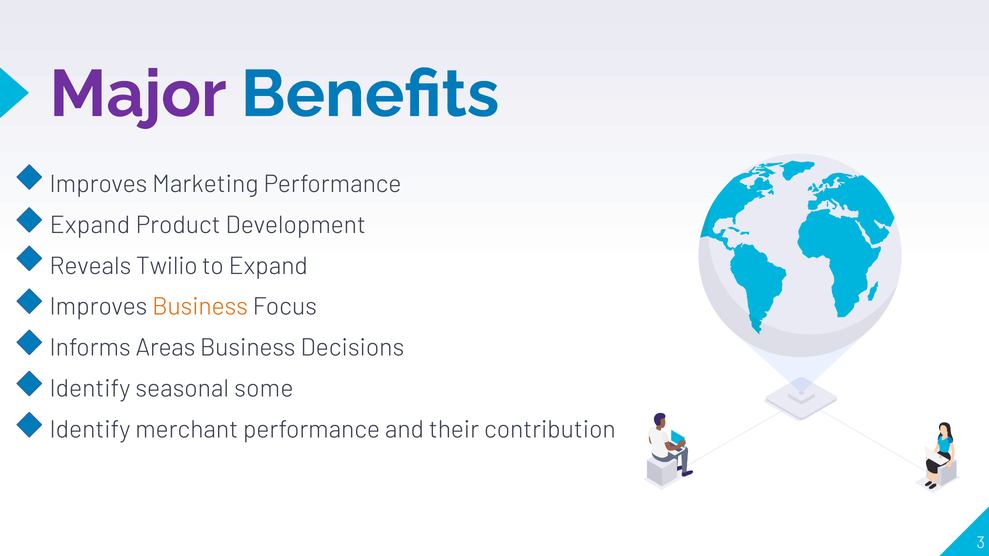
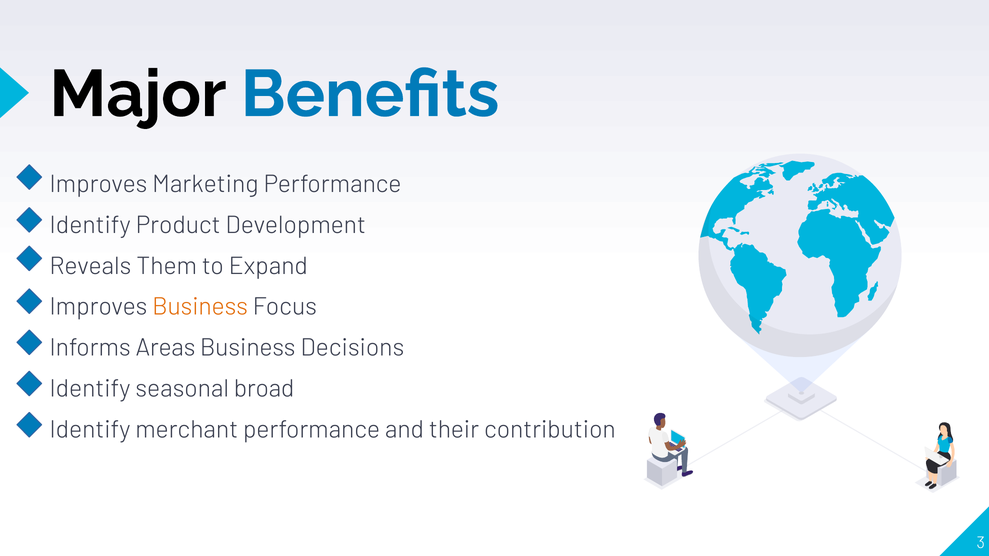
Major colour: purple -> black (138, 94)
Expand: Expand -> Identify (90, 225)
Twilio: Twilio -> Them (167, 266)
some: some -> broad (264, 389)
